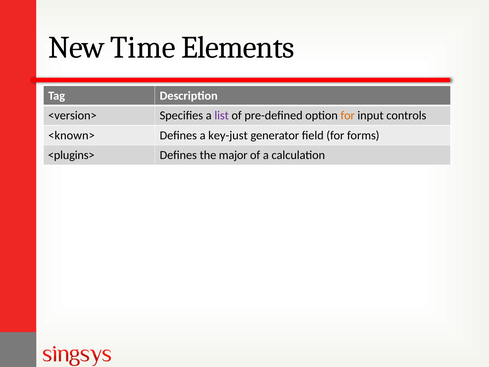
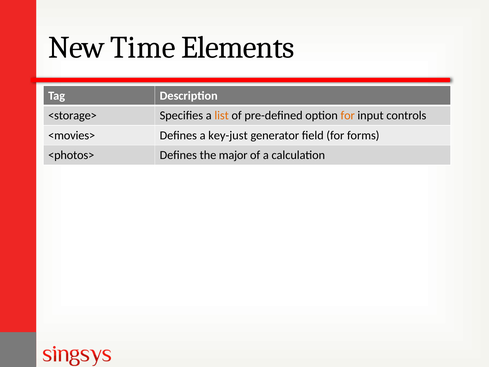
<version>: <version> -> <storage> (72, 115)
list colour: purple -> orange (222, 115)
<known>: <known> -> <movies> (72, 135)
<plugins>: <plugins> -> <photos> (71, 155)
